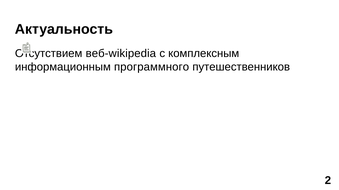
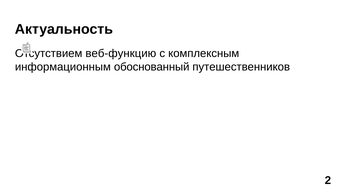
веб-wikipedia: веб-wikipedia -> веб-функцию (121, 54)
программного: программного -> обоснованный (152, 67)
